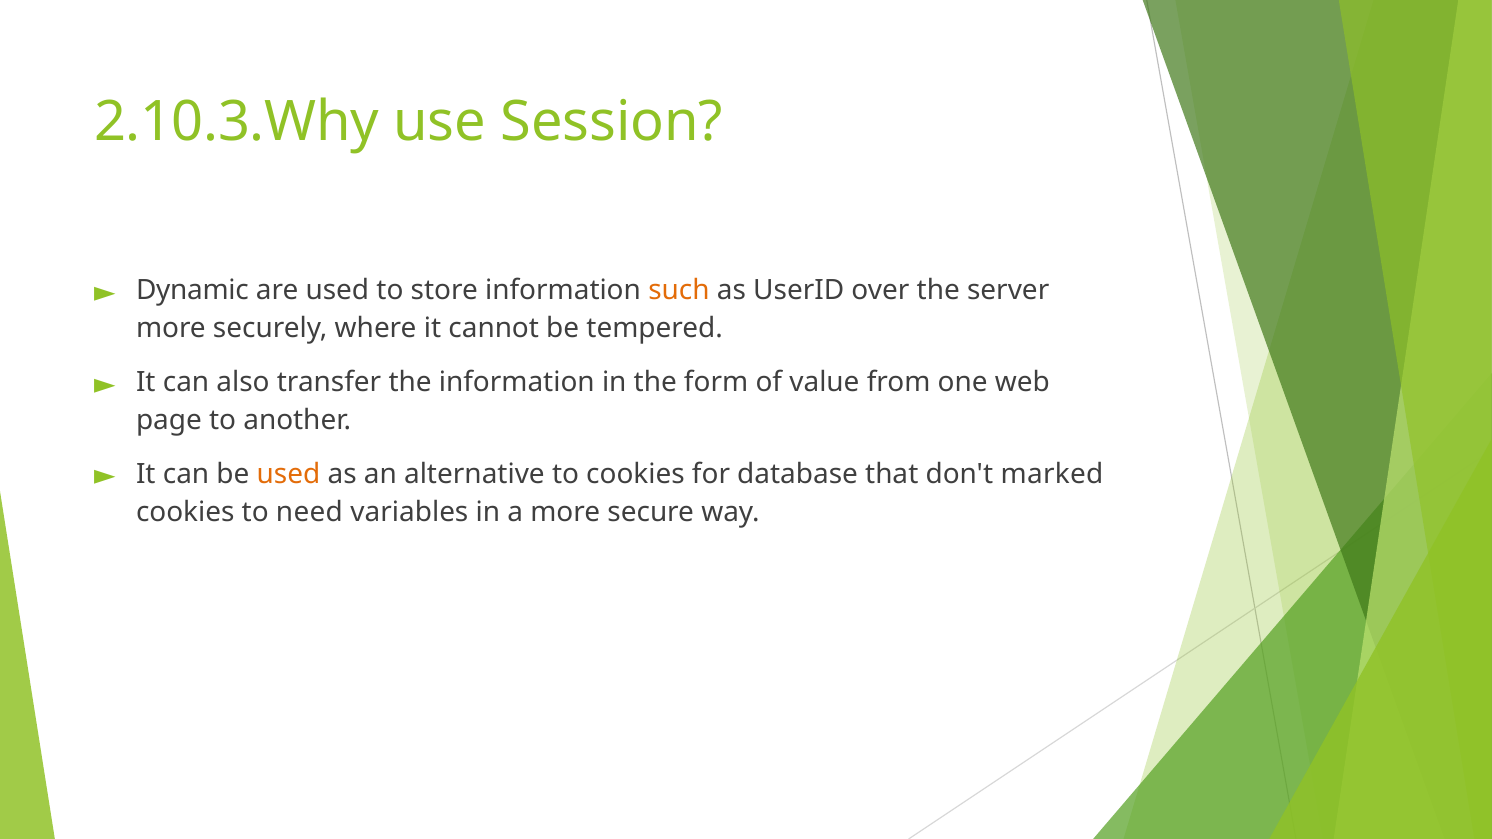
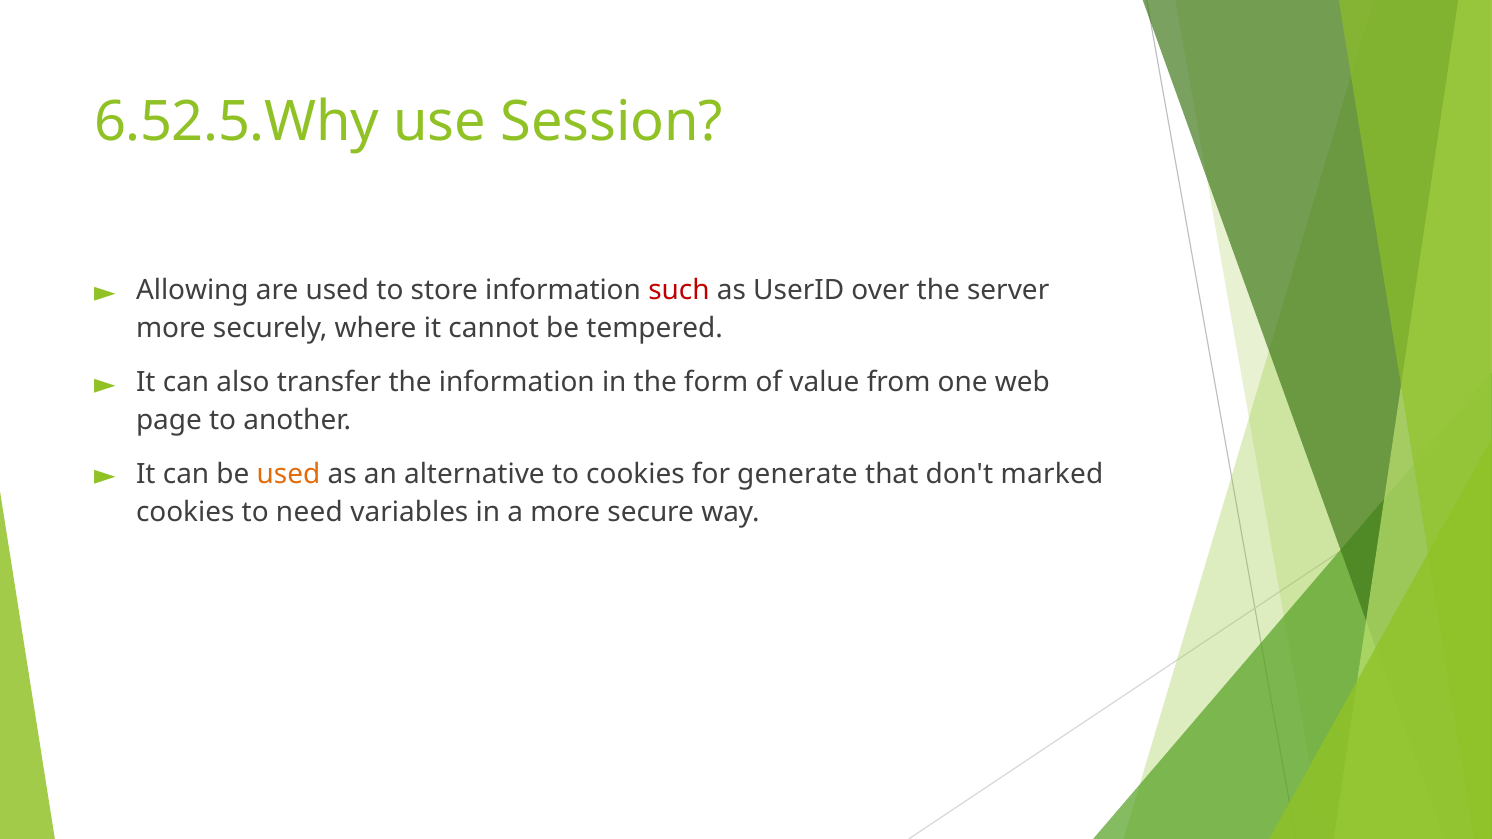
2.10.3.Why: 2.10.3.Why -> 6.52.5.Why (236, 122)
Dynamic: Dynamic -> Allowing (192, 291)
such colour: orange -> red (679, 291)
database: database -> generate (797, 474)
